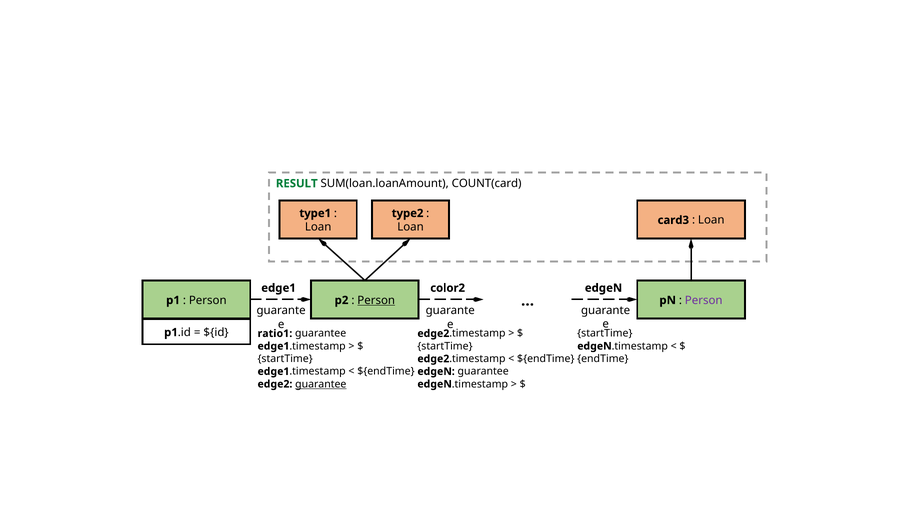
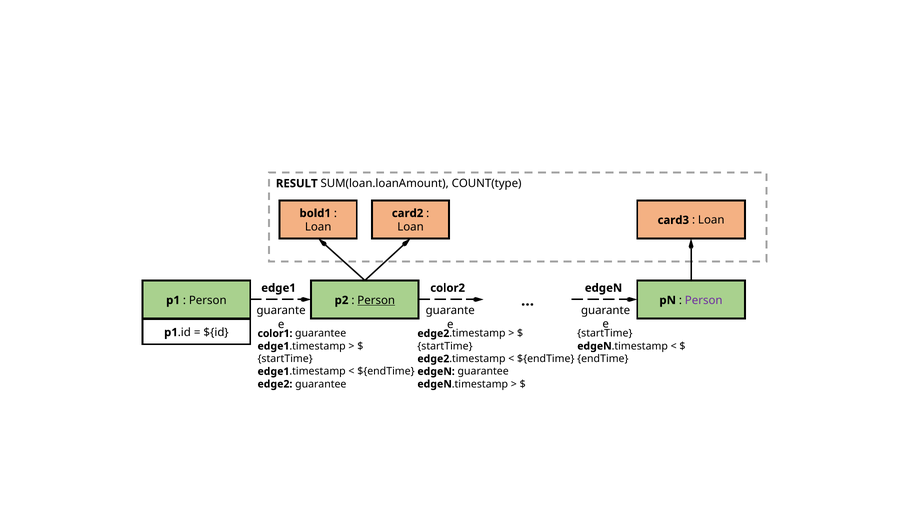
RESULT colour: green -> black (297, 183)
COUNT(card: COUNT(card -> COUNT(type (487, 183)
type1: type1 -> bold1 (315, 213)
type2: type2 -> card2 (408, 213)
ratio1: ratio1 -> color1 (275, 333)
guarantee underline: present -> none (321, 384)
